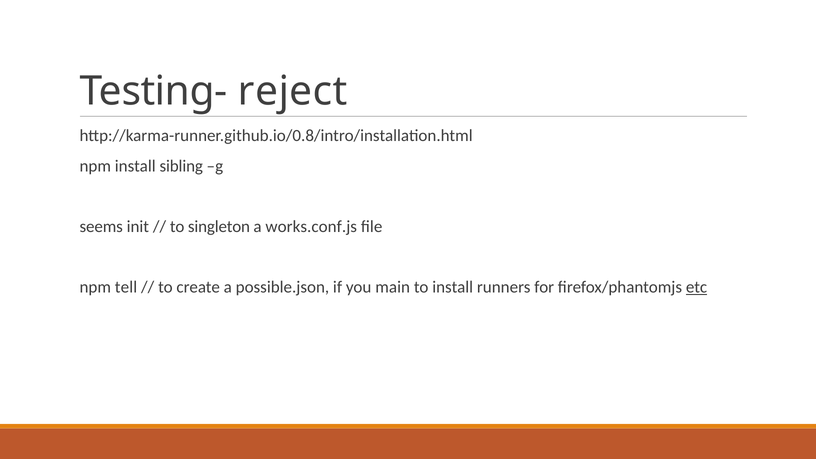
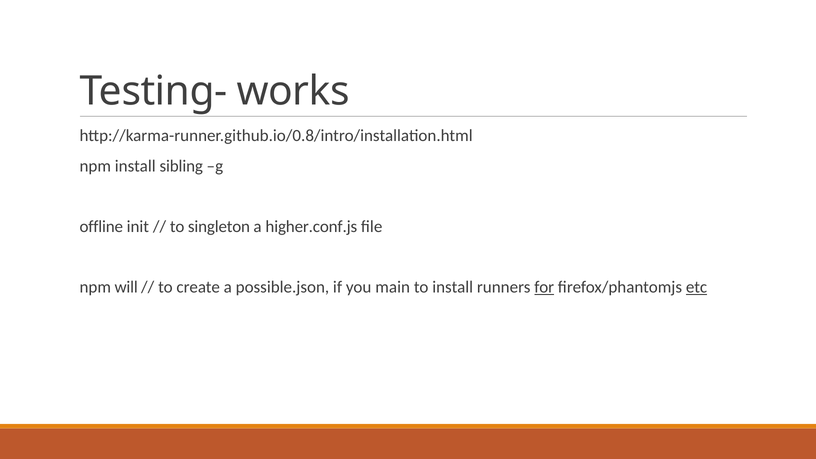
reject: reject -> works (293, 91)
seems: seems -> offline (101, 226)
works.conf.js: works.conf.js -> higher.conf.js (311, 226)
tell: tell -> will (126, 287)
for underline: none -> present (544, 287)
